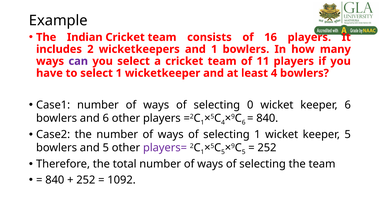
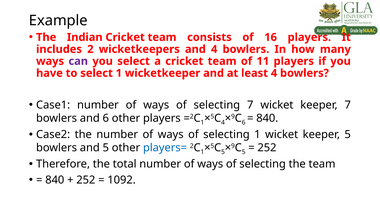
and 1: 1 -> 4 (214, 49)
selecting 0: 0 -> 7 (250, 105)
keeper 6: 6 -> 7 (348, 105)
players= colour: purple -> blue (165, 148)
